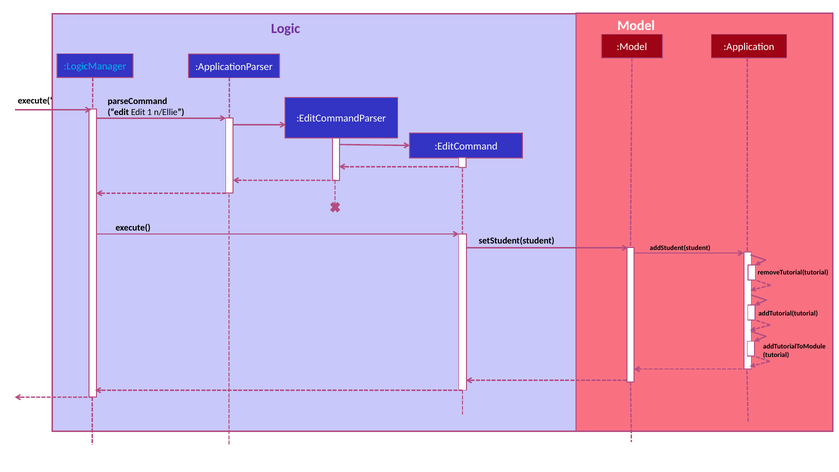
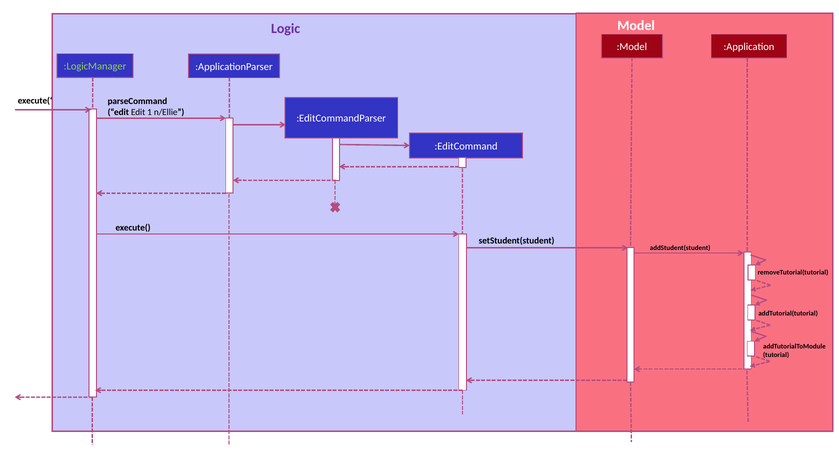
:LogicManager colour: light blue -> light green (95, 66)
